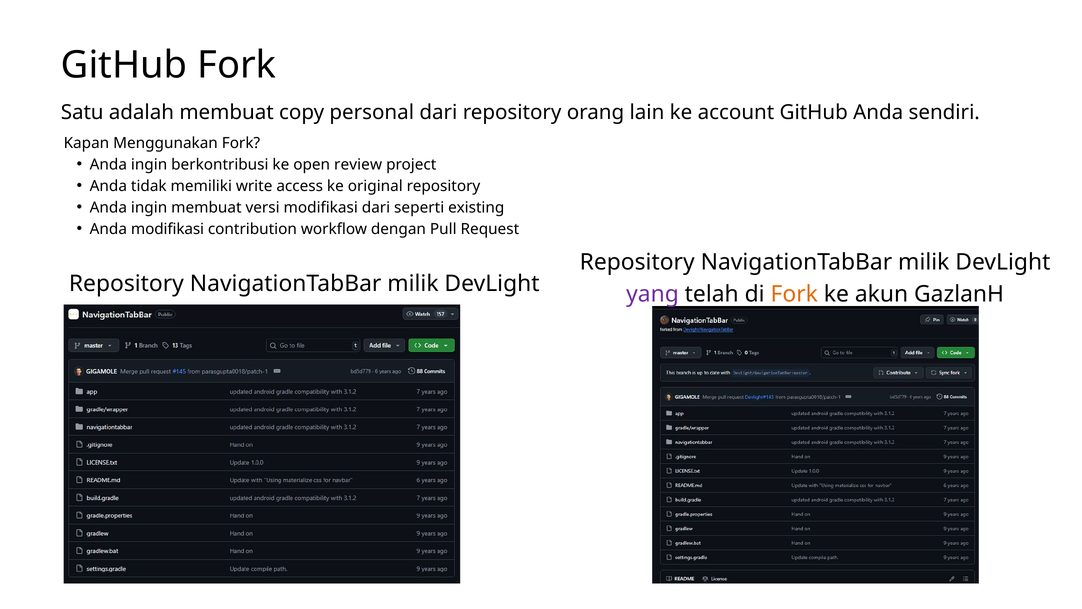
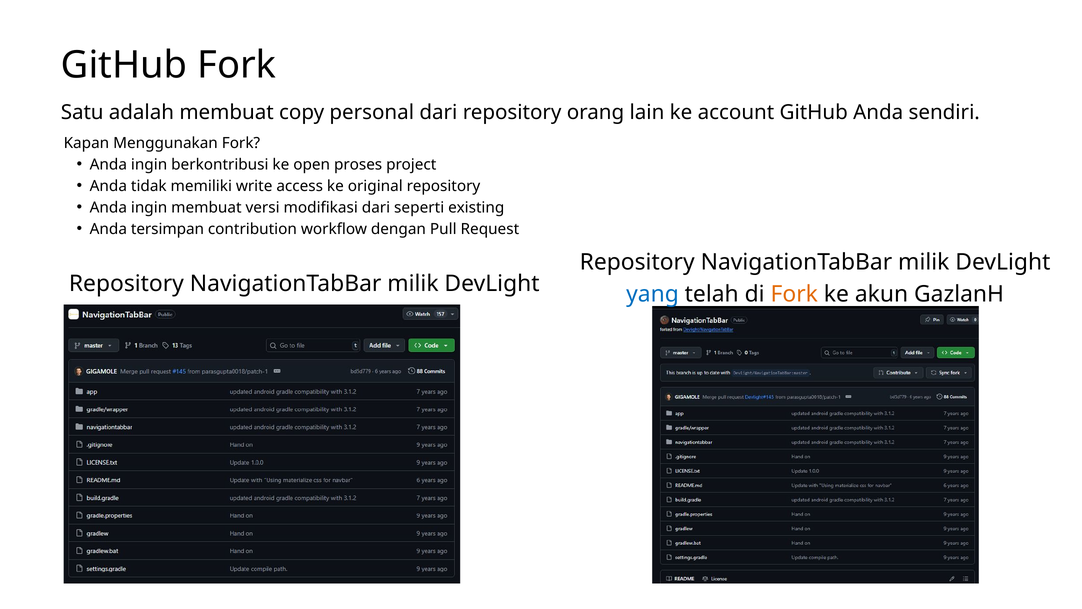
review: review -> proses (358, 165)
Anda modifikasi: modifikasi -> tersimpan (167, 229)
yang colour: purple -> blue (652, 294)
